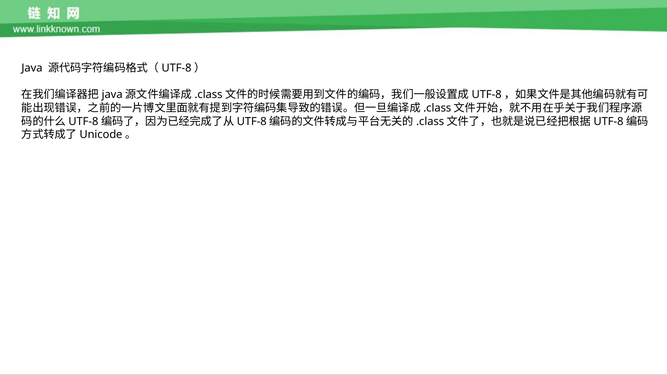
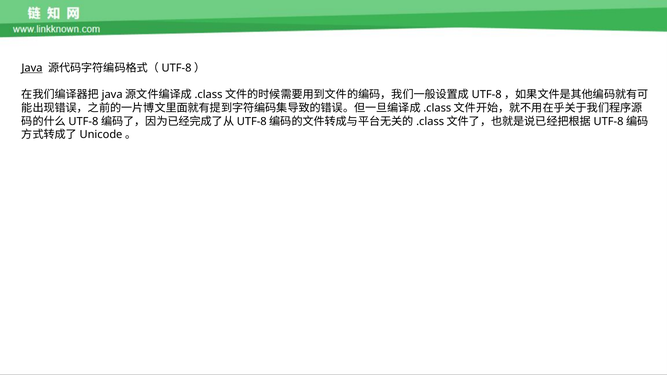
Java underline: none -> present (32, 68)
